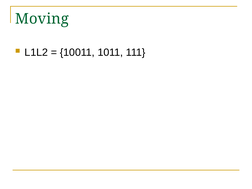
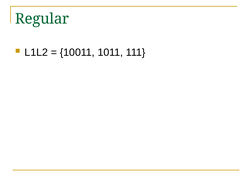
Moving: Moving -> Regular (42, 19)
